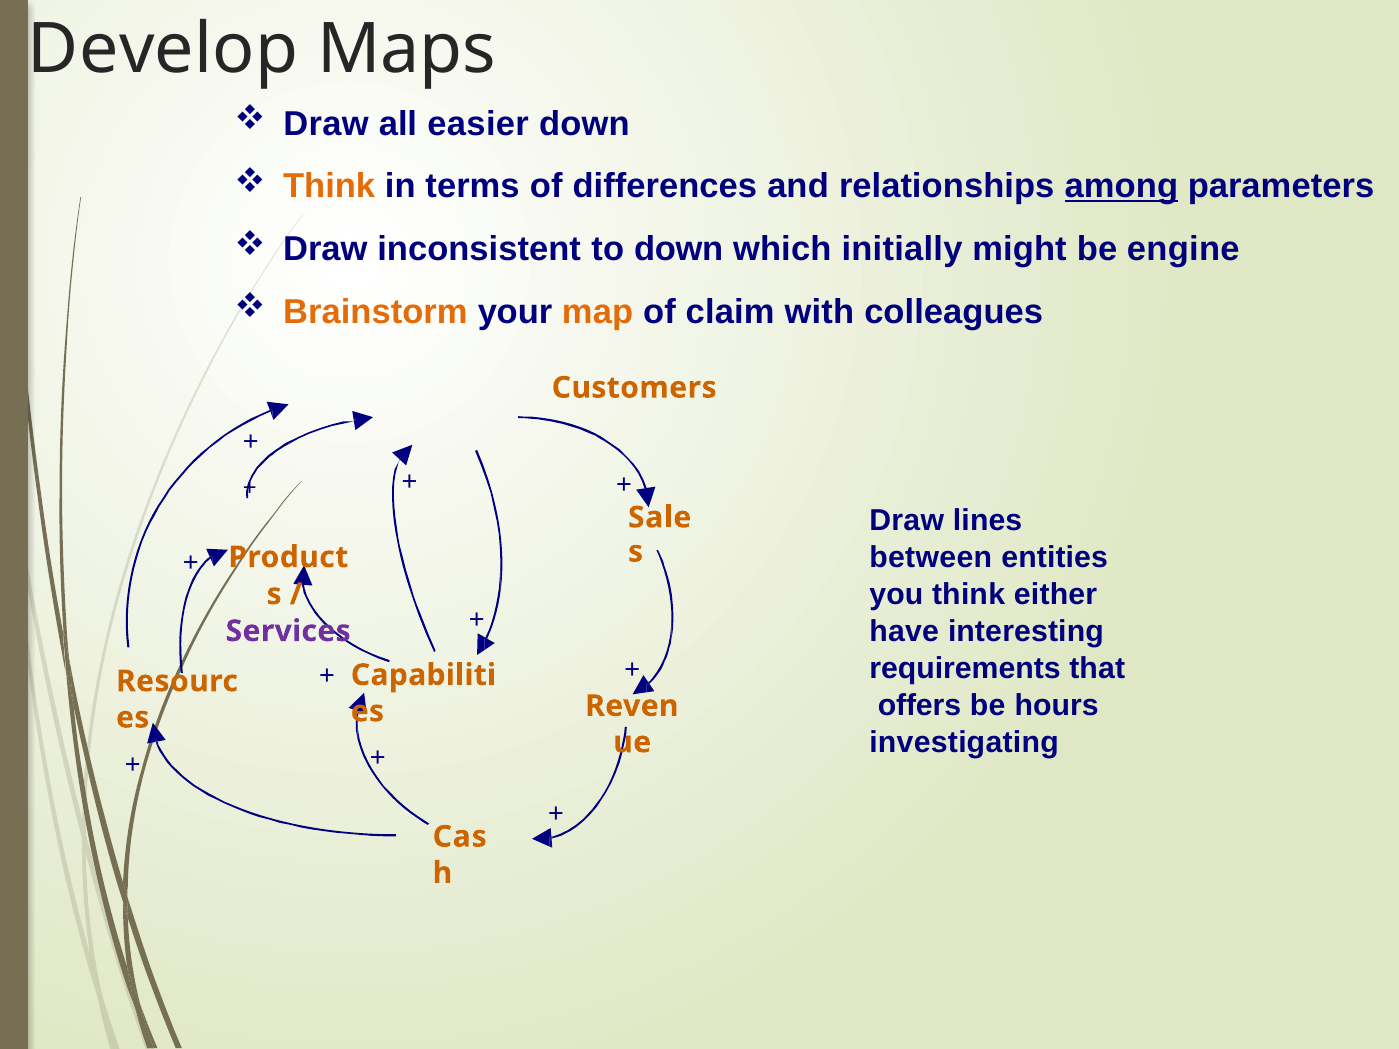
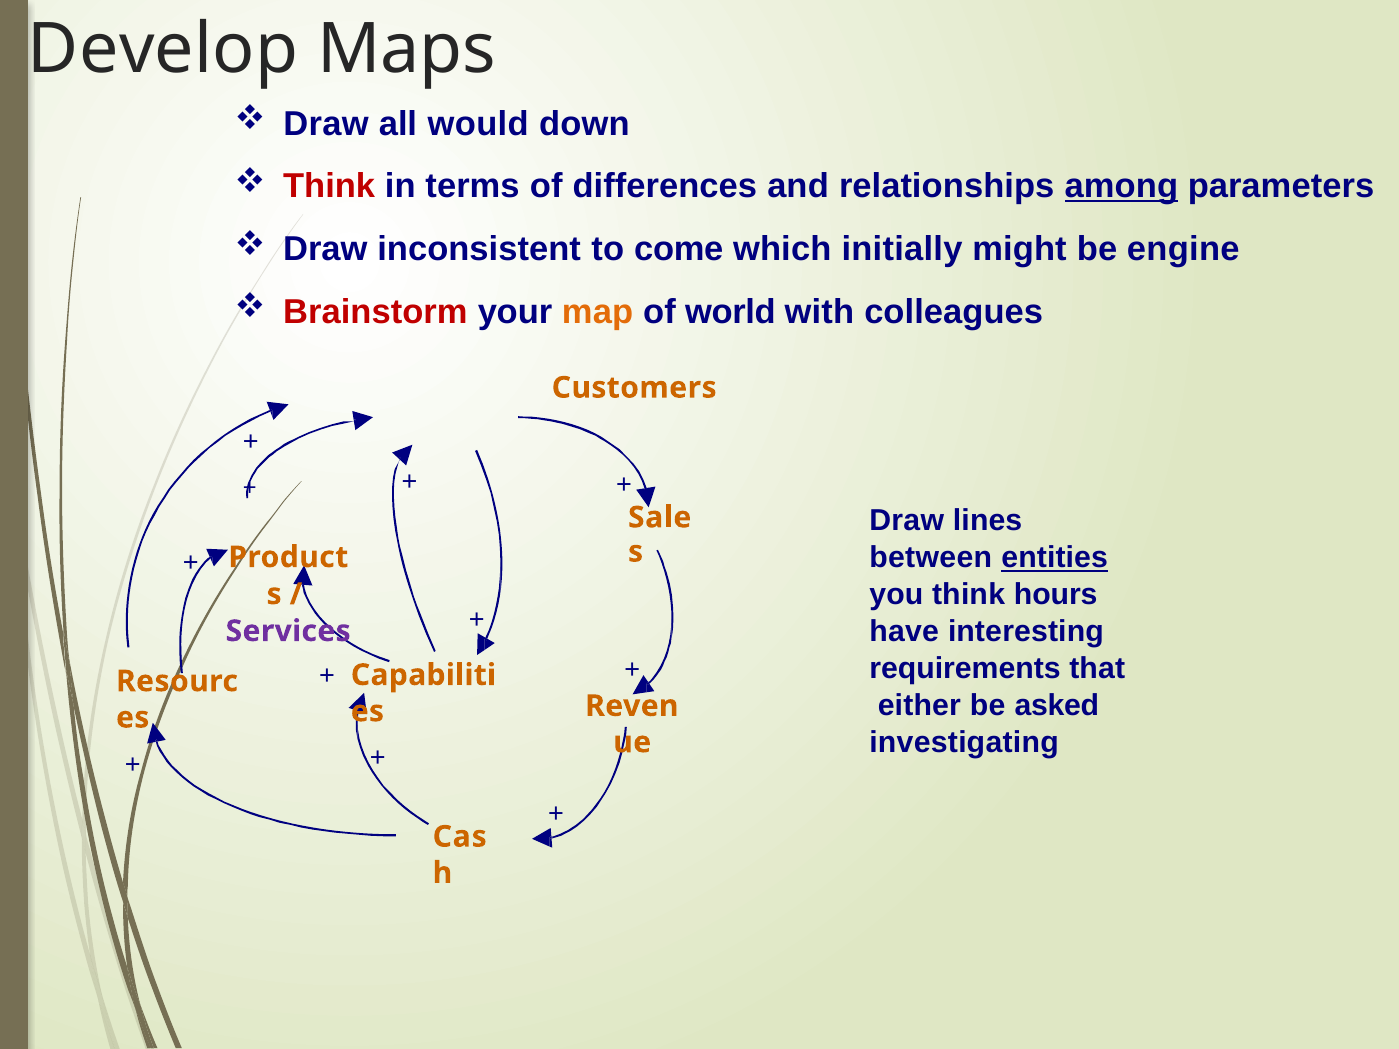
easier: easier -> would (478, 124)
Think colour: orange -> red (329, 186)
to down: down -> come (679, 249)
Brainstorm colour: orange -> red (375, 312)
claim: claim -> world (730, 312)
entities underline: none -> present (1055, 558)
either: either -> hours (1056, 595)
offers: offers -> either (919, 706)
hours: hours -> asked (1057, 706)
